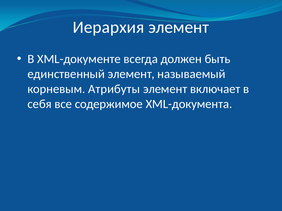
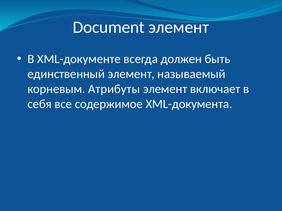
Иерархия: Иерархия -> Document (109, 27)
